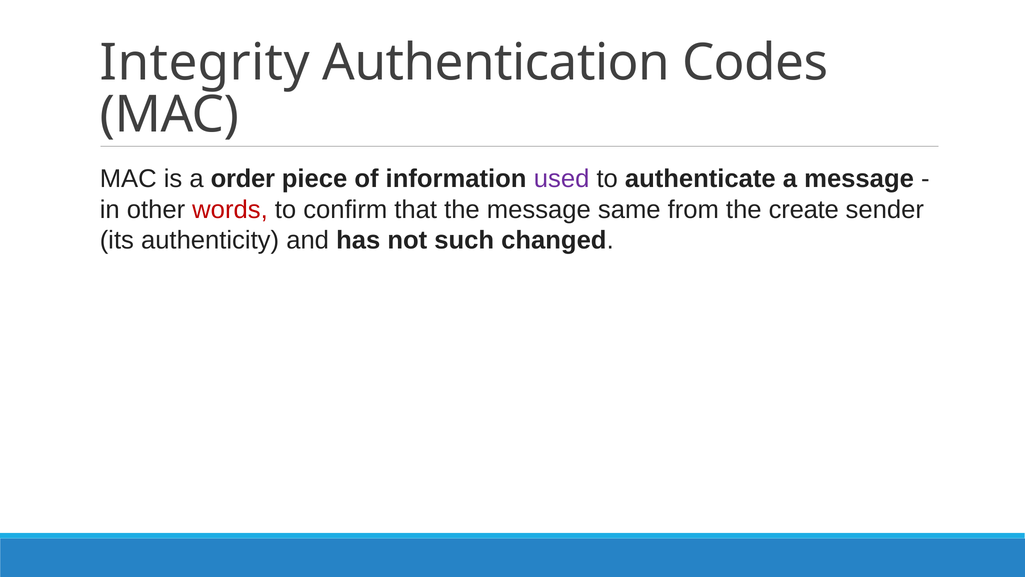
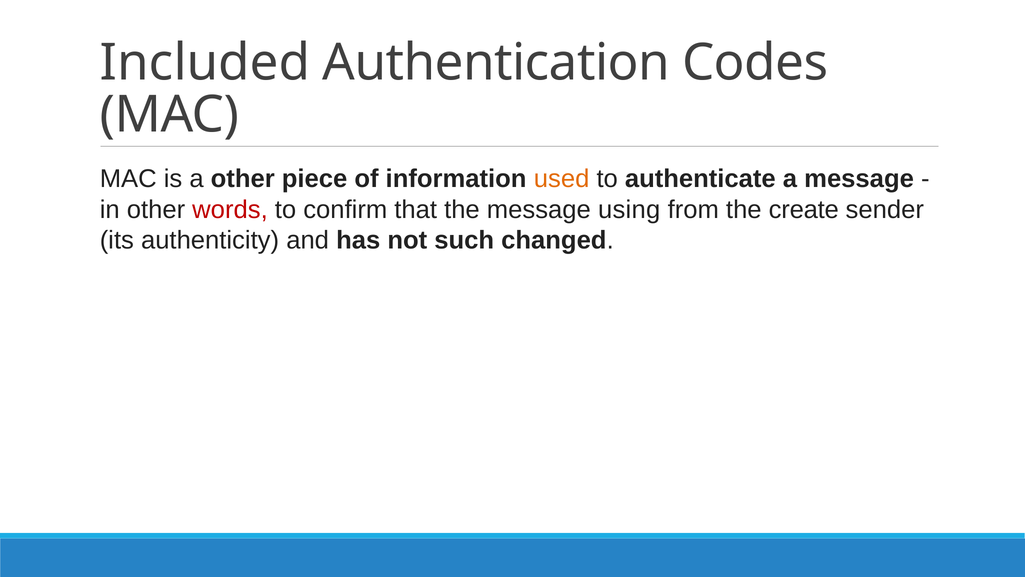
Integrity: Integrity -> Included (205, 63)
a order: order -> other (243, 179)
used colour: purple -> orange (562, 179)
same: same -> using (629, 209)
